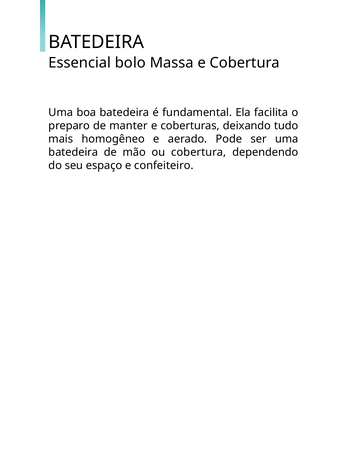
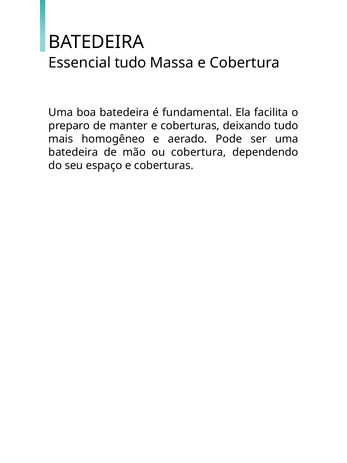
Essencial bolo: bolo -> tudo (130, 63)
espaço e confeiteiro: confeiteiro -> coberturas (164, 165)
